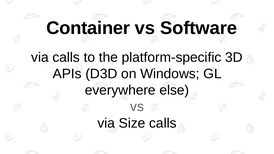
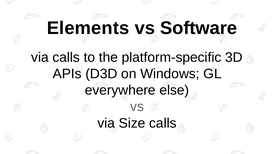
Container: Container -> Elements (88, 28)
